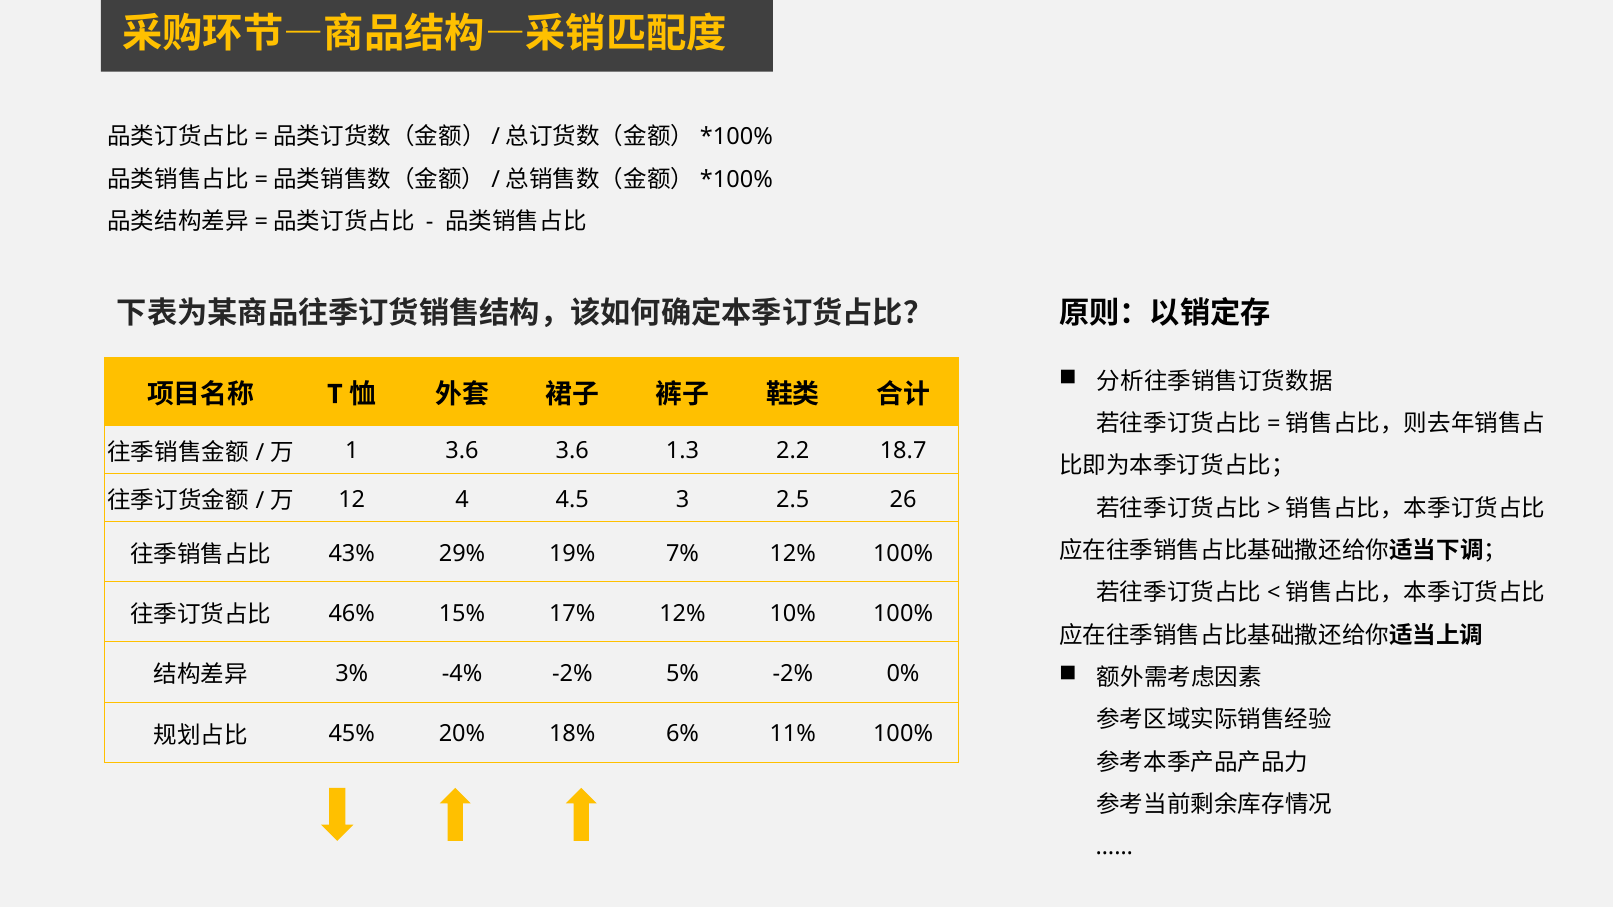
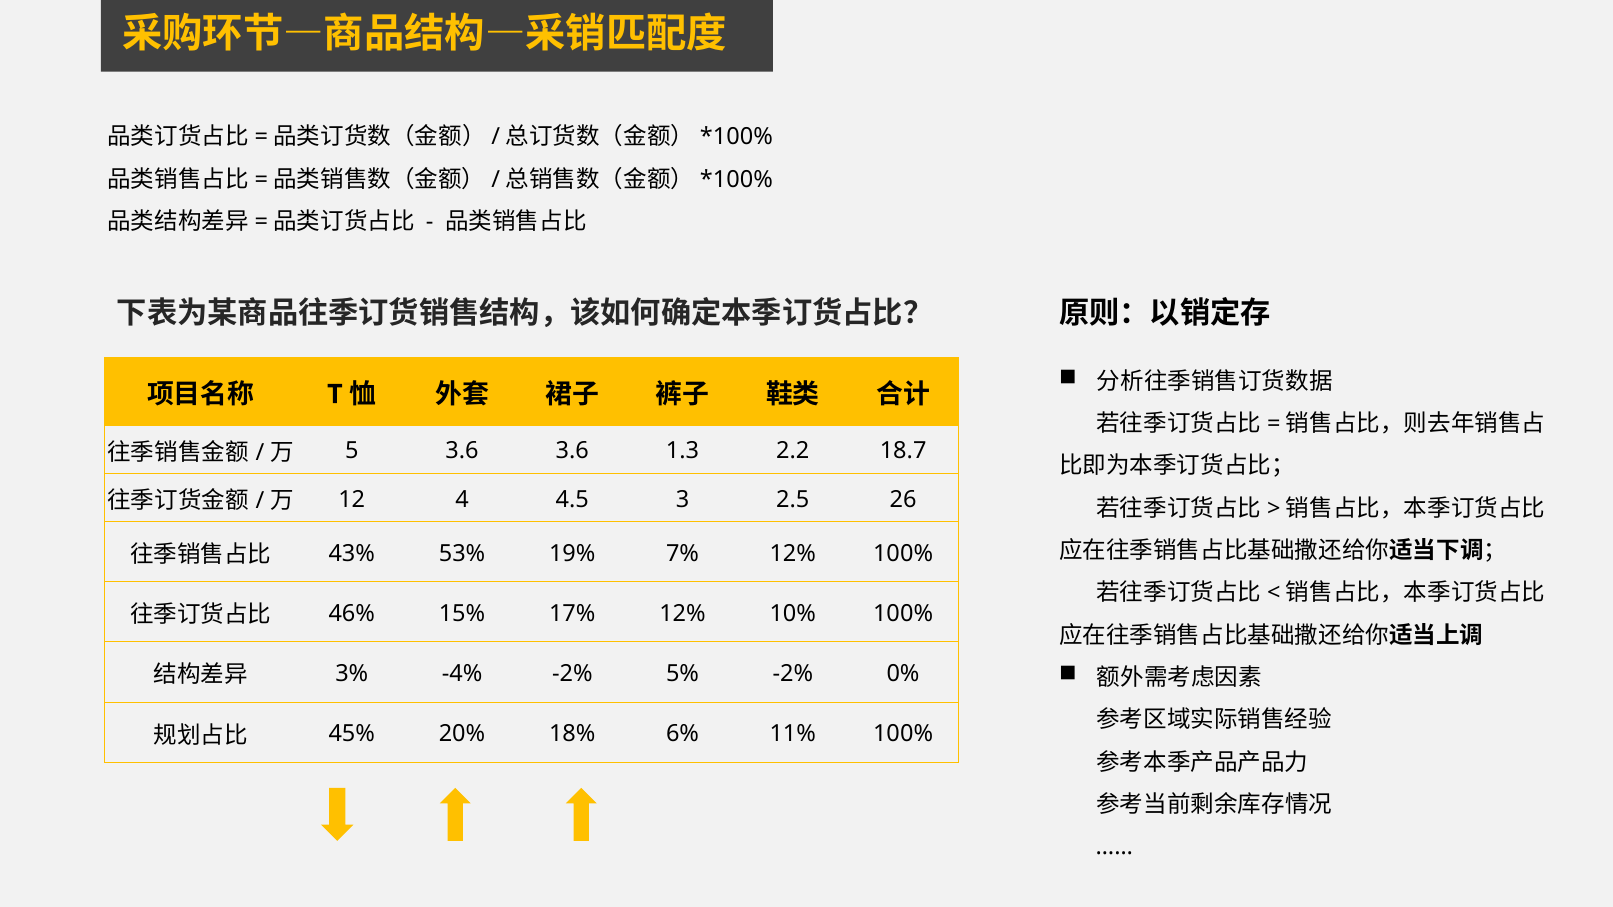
1: 1 -> 5 (352, 451)
29%: 29% -> 53% (462, 554)
